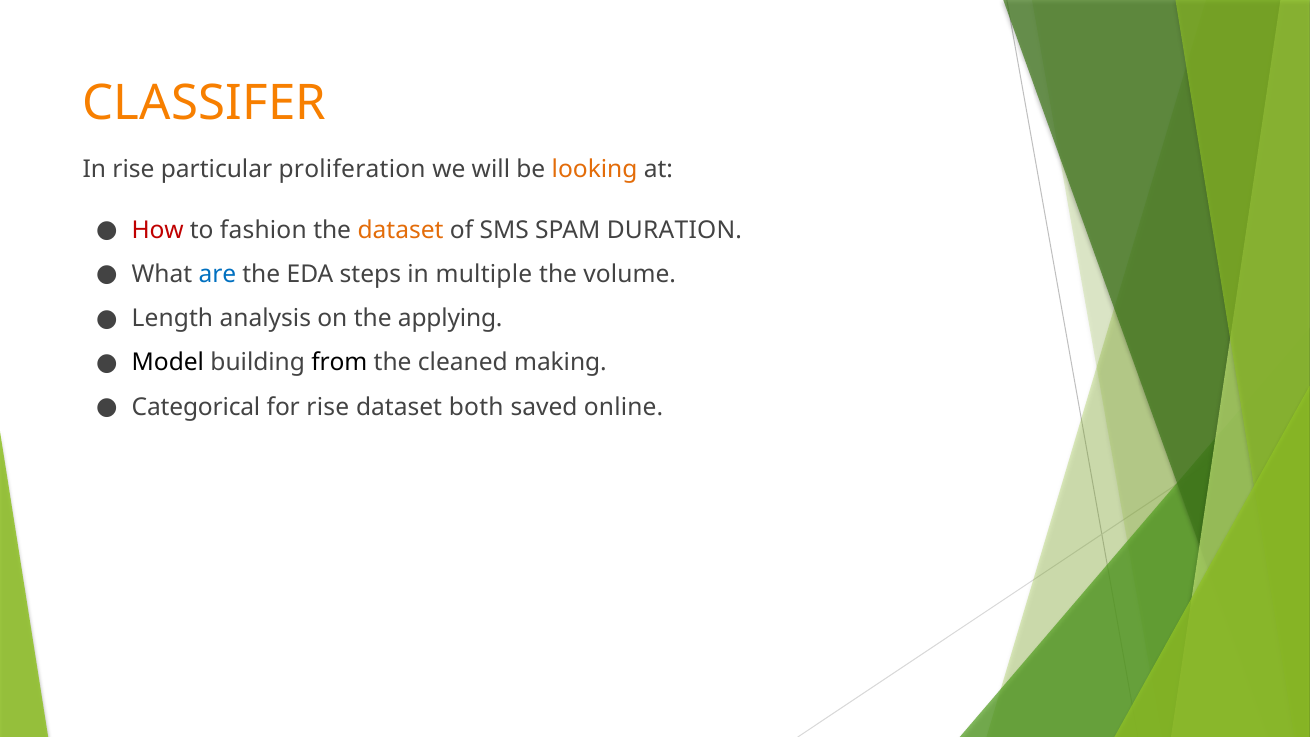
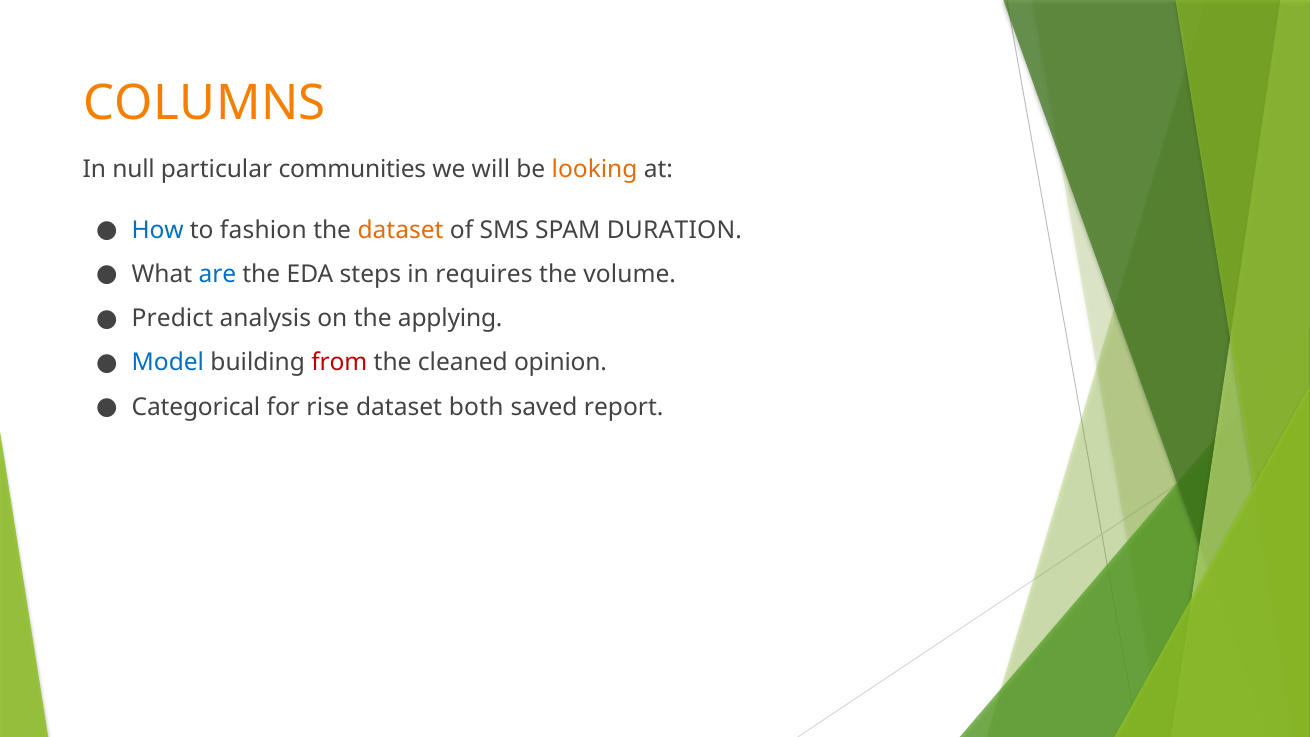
CLASSIFER: CLASSIFER -> COLUMNS (204, 103)
In rise: rise -> null (134, 169)
proliferation: proliferation -> communities (352, 169)
How colour: red -> blue (158, 230)
multiple: multiple -> requires (484, 274)
Length: Length -> Predict (172, 318)
Model colour: black -> blue (168, 363)
from colour: black -> red (339, 363)
making: making -> opinion (561, 363)
online: online -> report (624, 407)
